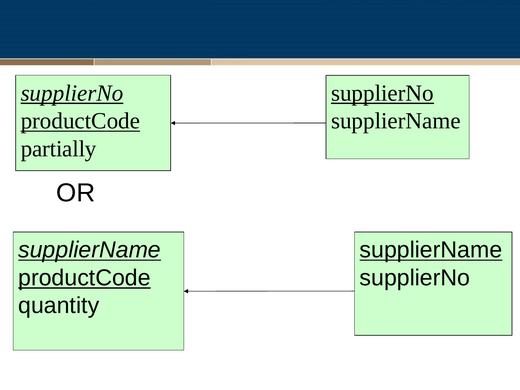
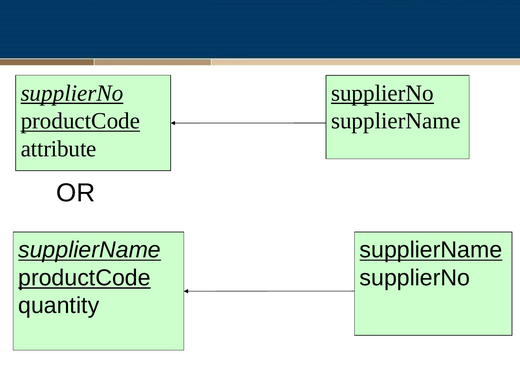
partially: partially -> attribute (59, 149)
